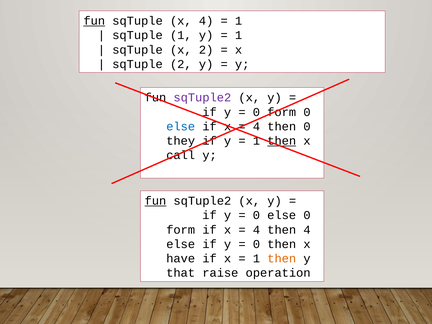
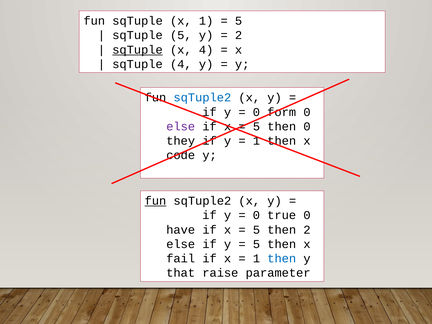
fun underline: present -> none (94, 21)
x 4: 4 -> 1 (206, 21)
1: 1 -> 5 (239, 21)
sqTuple 1: 1 -> 5 (181, 35)
1: 1 -> 2 (239, 35)
sqTuple underline: none -> present (138, 50)
x 2: 2 -> 4 (206, 50)
sqTuple 2: 2 -> 4 (181, 64)
sqTuple2 colour: purple -> blue (202, 98)
else colour: blue -> purple (181, 126)
4: 4 -> 5 (256, 126)
then underline: present -> none (282, 141)
call: call -> code (181, 155)
else: else -> true (282, 215)
form: form -> have (181, 230)
4: 4 -> 5 (256, 230)
then 4: 4 -> 2 (307, 230)
0: 0 -> 5 (256, 244)
have: have -> fail (181, 259)
then colour: orange -> blue (282, 259)
operation: operation -> parameter (278, 273)
